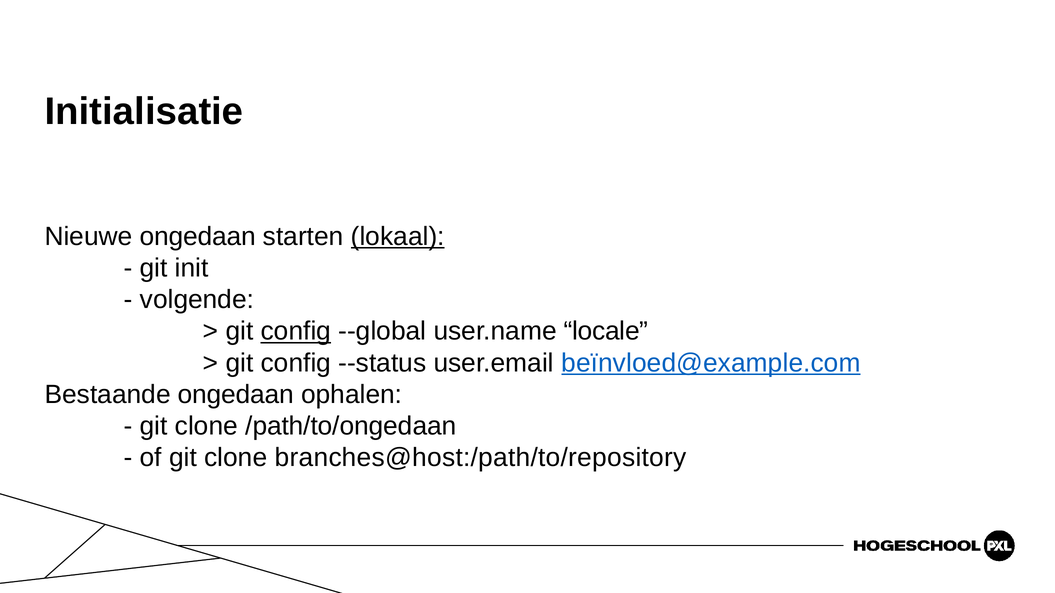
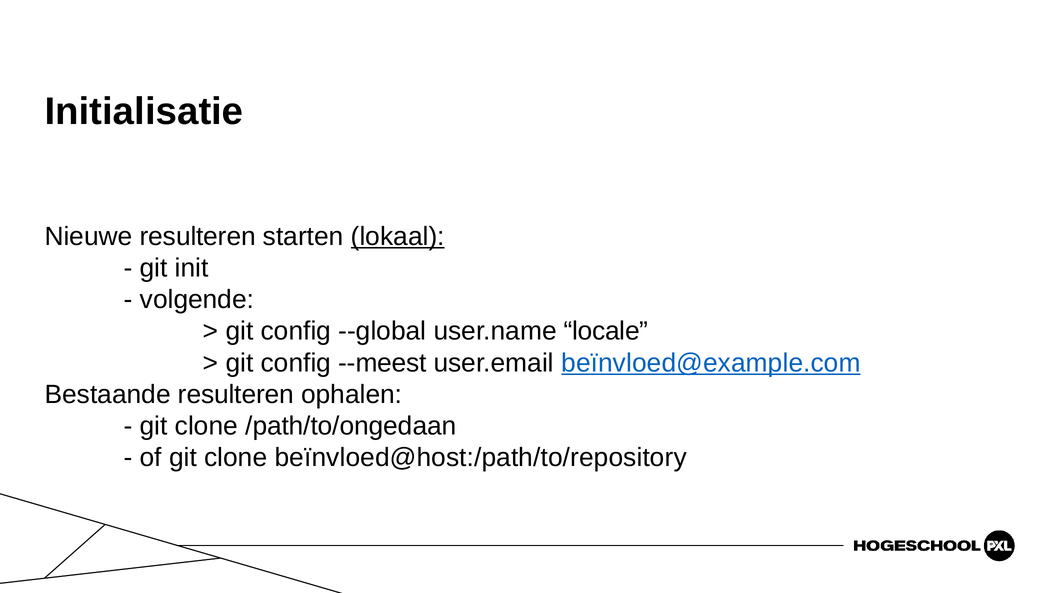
Nieuwe ongedaan: ongedaan -> resulteren (198, 237)
config underline: present -> none (296, 331)
--status: --status -> --meest (382, 363)
Bestaande ongedaan: ongedaan -> resulteren (236, 395)
branches@host:/path/to/repository: branches@host:/path/to/repository -> beïnvloed@host:/path/to/repository (481, 458)
